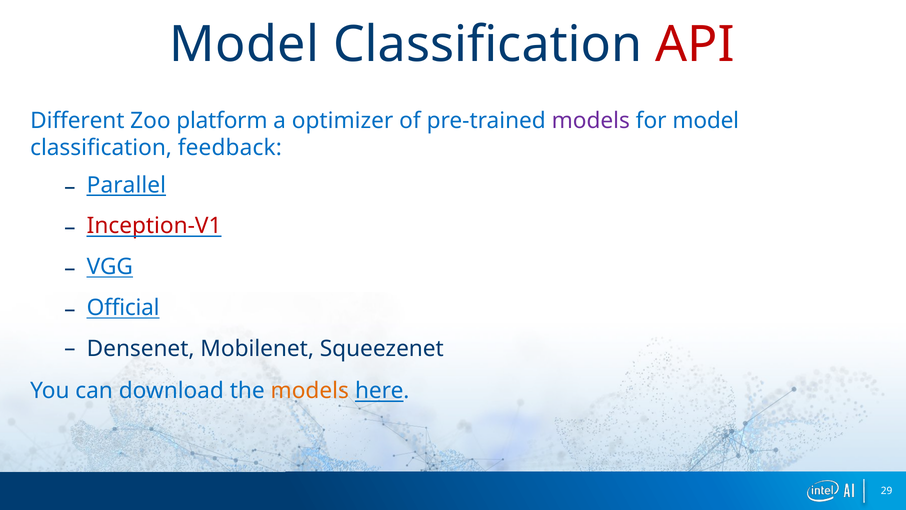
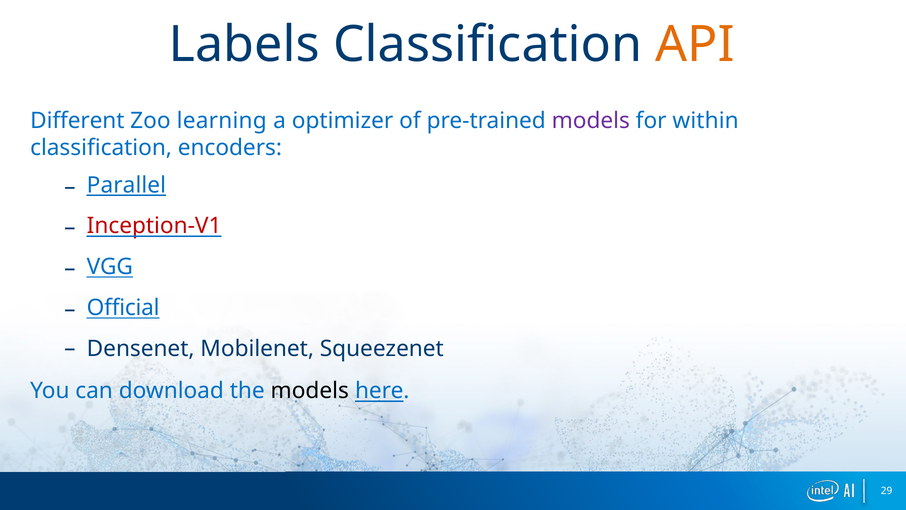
Model: Model -> Labels (244, 45)
API colour: red -> orange (695, 45)
platform: platform -> learning (222, 121)
for model: model -> within (706, 121)
feedback: feedback -> encoders (230, 148)
models colour: orange -> black (310, 391)
